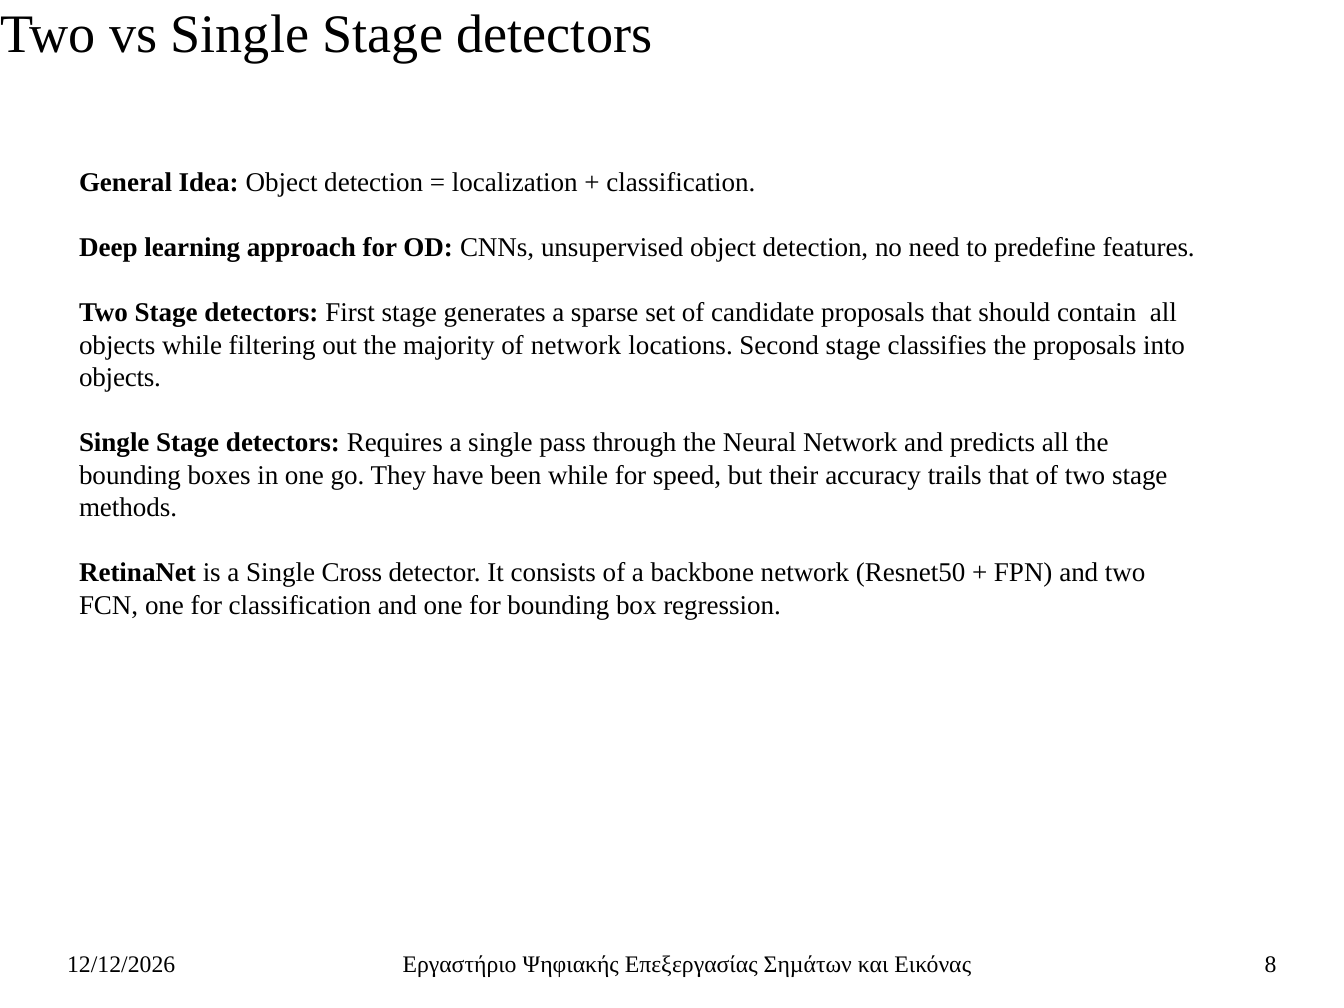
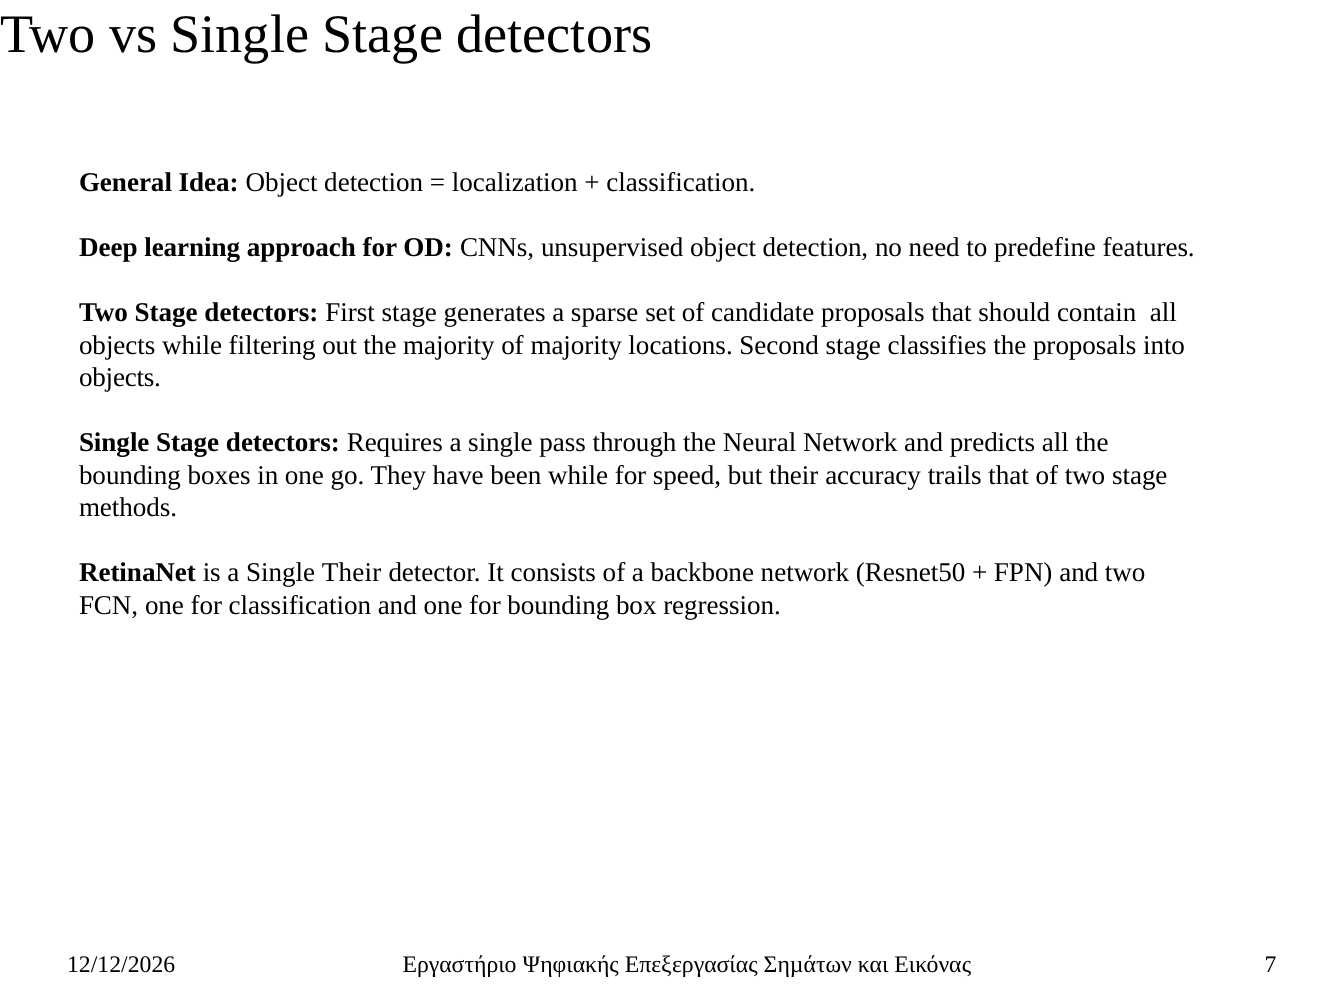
of network: network -> majority (576, 345)
Single Cross: Cross -> Their (352, 573)
8: 8 -> 7 (1271, 964)
